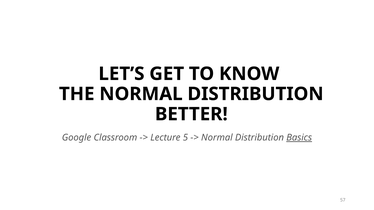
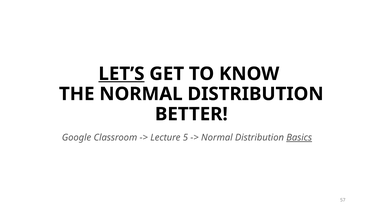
LET’S underline: none -> present (121, 74)
